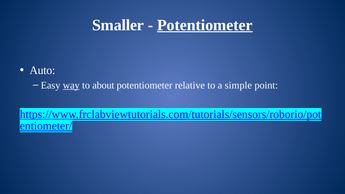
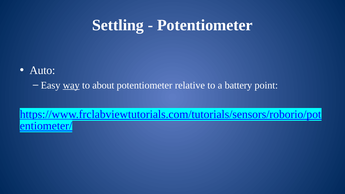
Smaller: Smaller -> Settling (118, 25)
Potentiometer underline: present -> none (205, 25)
simple: simple -> battery (238, 85)
